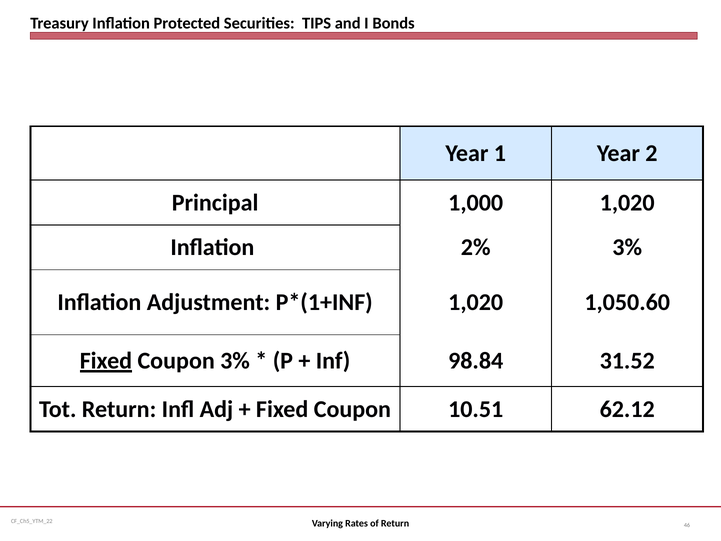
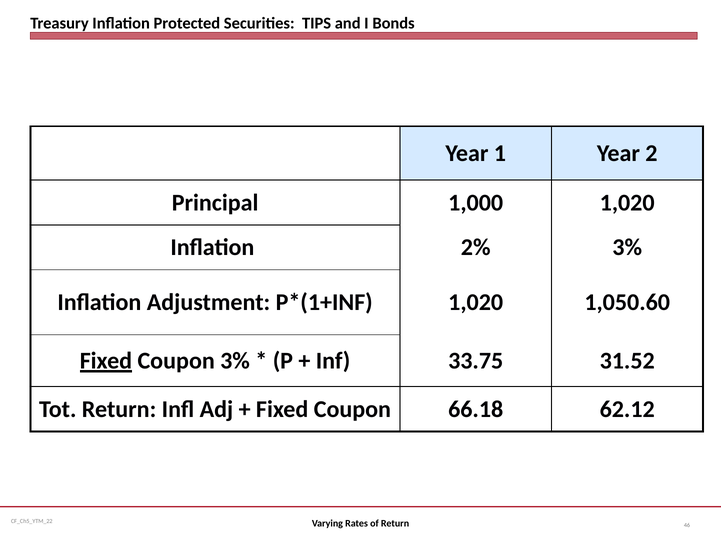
98.84: 98.84 -> 33.75 (476, 361)
10.51: 10.51 -> 66.18 (476, 409)
